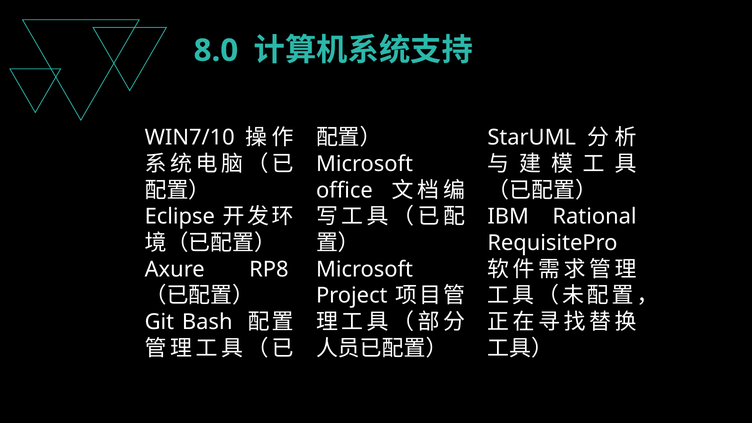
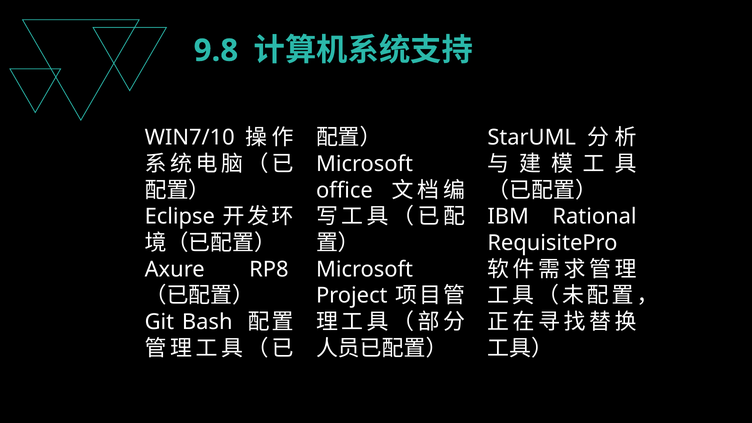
8.0: 8.0 -> 9.8 (216, 51)
